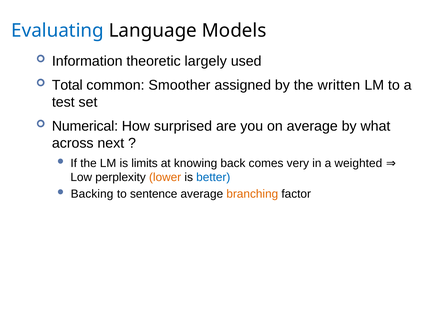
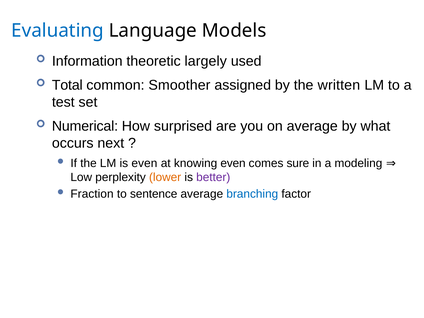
across: across -> occurs (73, 143)
is limits: limits -> even (144, 163)
knowing back: back -> even (233, 163)
very: very -> sure (298, 163)
weighted: weighted -> modeling (358, 163)
better colour: blue -> purple (213, 177)
Backing: Backing -> Fraction (92, 194)
branching colour: orange -> blue (252, 194)
